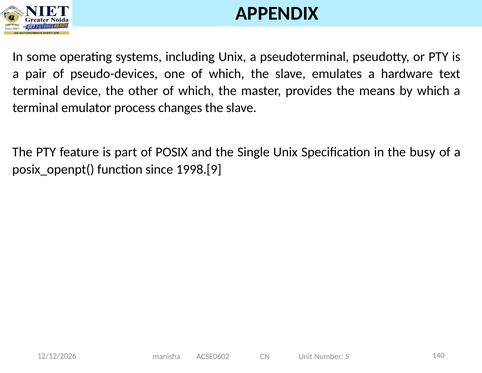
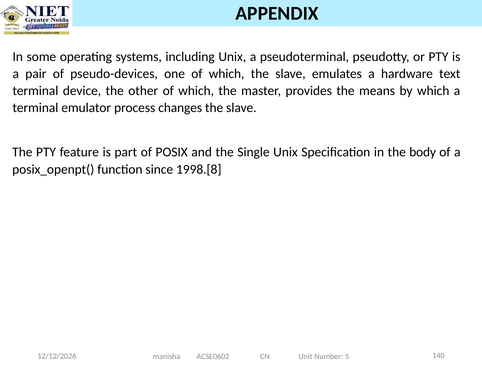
busy: busy -> body (423, 152)
1998.[9: 1998.[9 -> 1998.[8 (199, 169)
